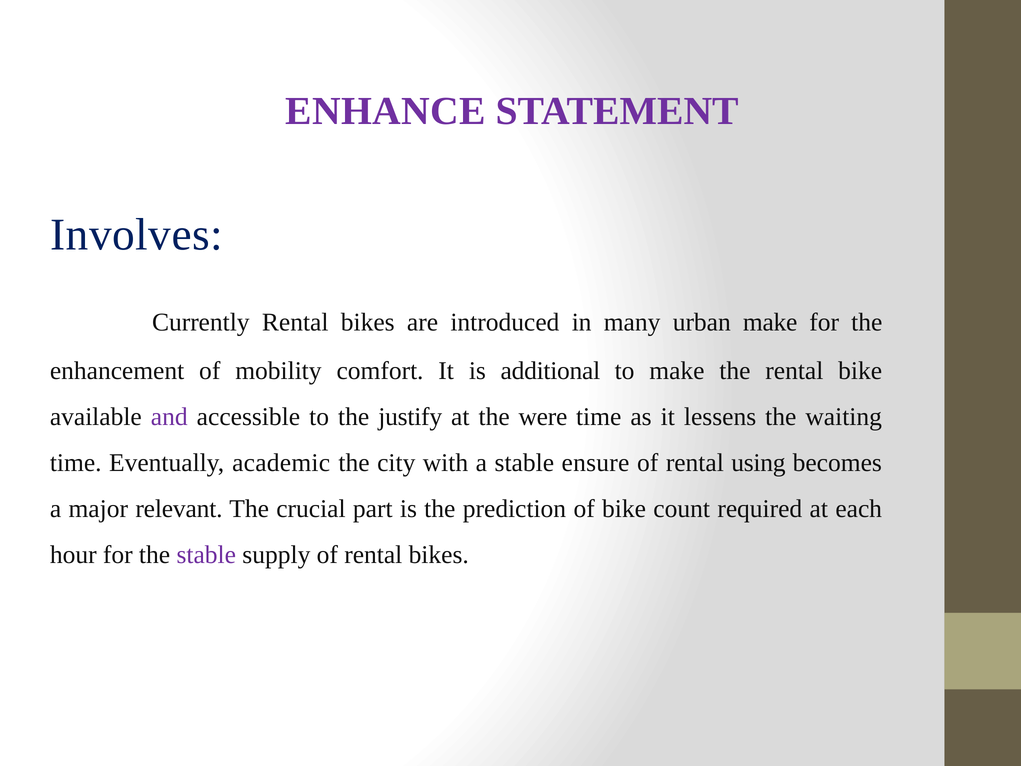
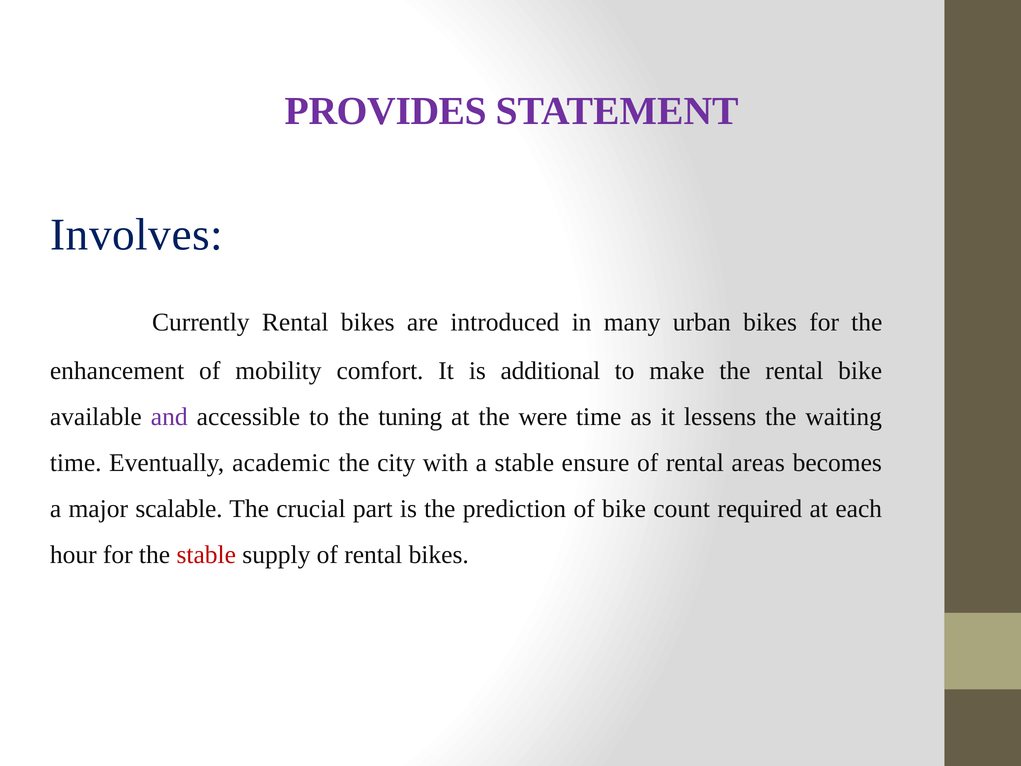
ENHANCE: ENHANCE -> PROVIDES (386, 111)
urban make: make -> bikes (770, 322)
justify: justify -> tuning (410, 417)
using: using -> areas (758, 463)
relevant: relevant -> scalable (179, 509)
stable colour: purple -> red (206, 555)
